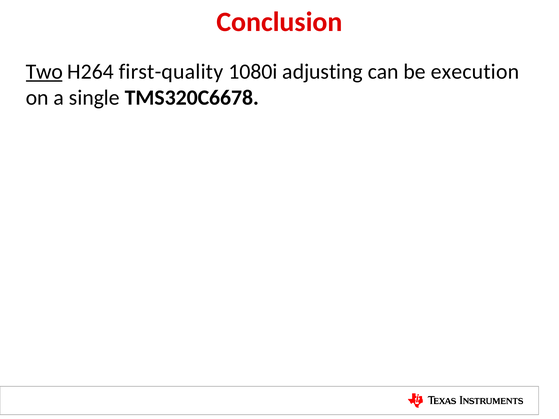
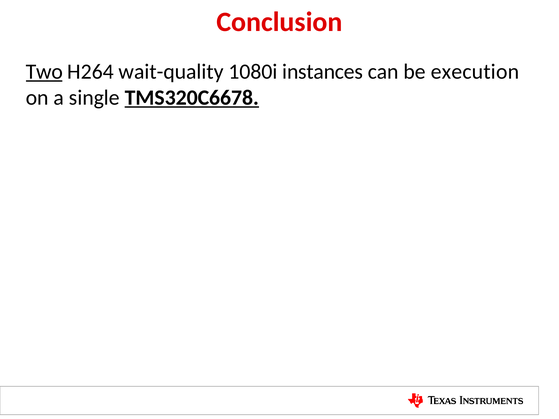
first-quality: first-quality -> wait-quality (171, 72)
adjusting: adjusting -> instances (323, 72)
TMS320C6678 underline: none -> present (192, 98)
